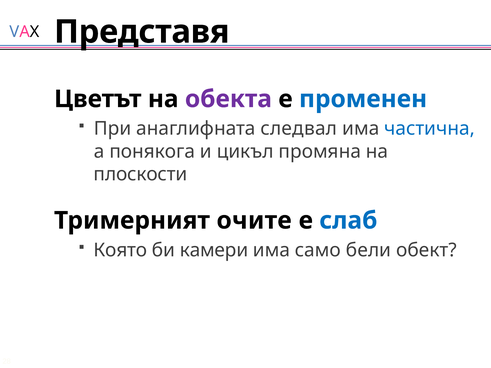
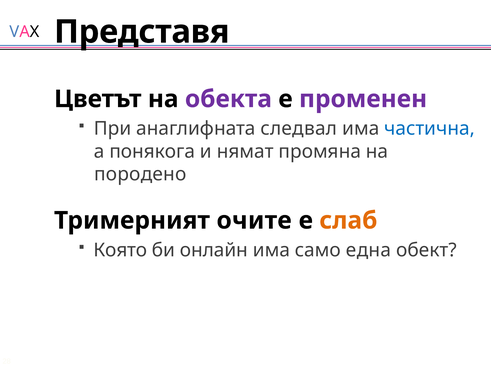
променен colour: blue -> purple (363, 99)
цикъл: цикъл -> нямат (245, 152)
плоскости: плоскости -> породено (140, 174)
слаб colour: blue -> orange (348, 221)
камери: камери -> онлайн (214, 250)
бели: бели -> една (368, 250)
